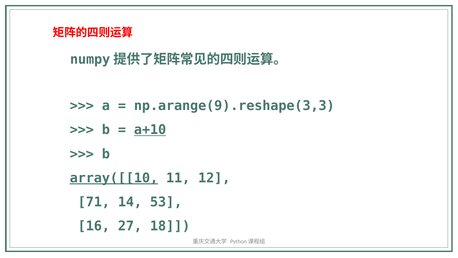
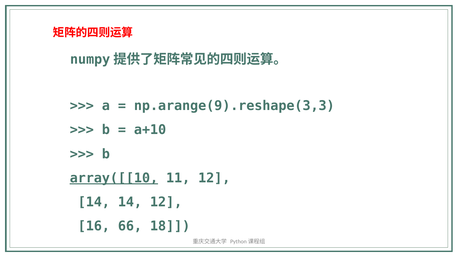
a+10 underline: present -> none (150, 130)
71: 71 -> 14 (94, 202)
14 53: 53 -> 12 (166, 202)
27: 27 -> 66 (130, 226)
